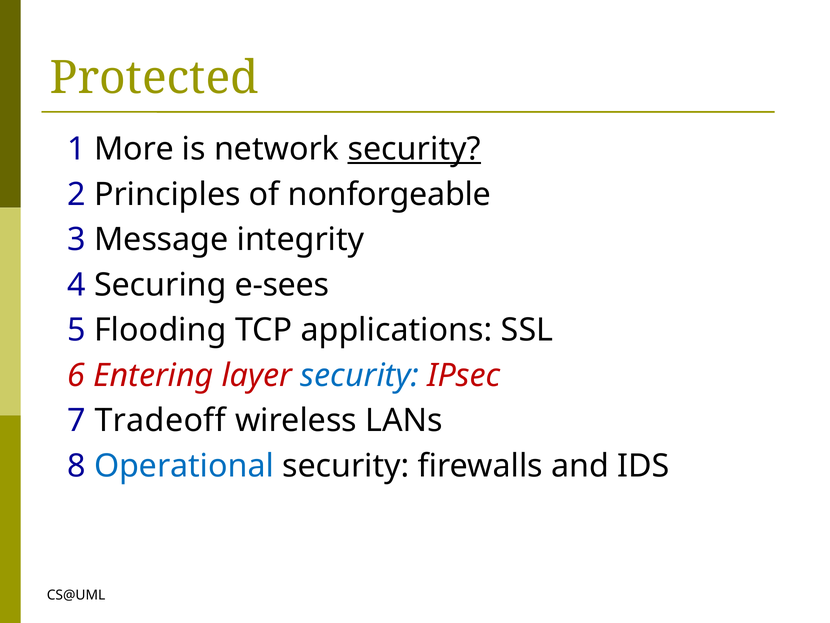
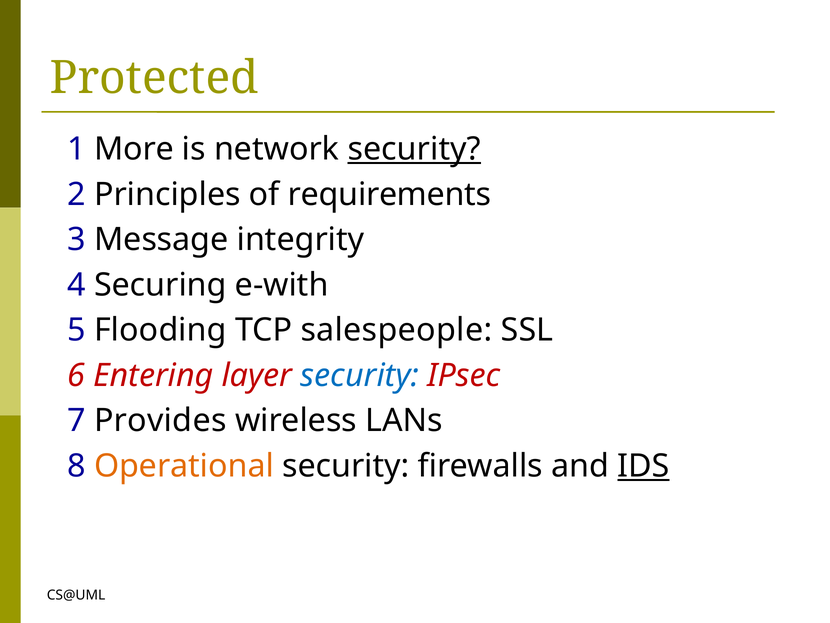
nonforgeable: nonforgeable -> requirements (390, 194)
e-sees: e-sees -> e-with (282, 285)
applications: applications -> salespeople (396, 330)
Tradeoff: Tradeoff -> Provides (160, 420)
Operational colour: blue -> orange (184, 466)
IDS underline: none -> present (643, 466)
